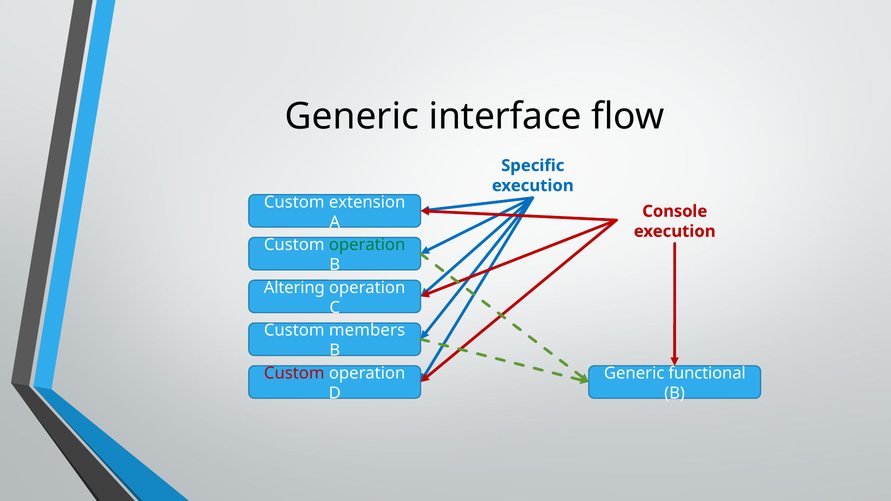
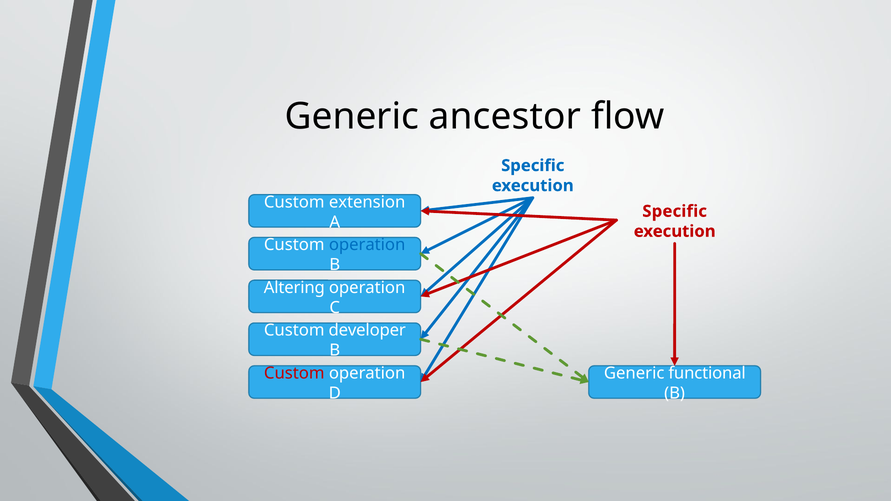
interface: interface -> ancestor (505, 117)
Console: Console -> Specific (675, 211)
operation colour: green -> blue (367, 245)
members: members -> developer (367, 330)
